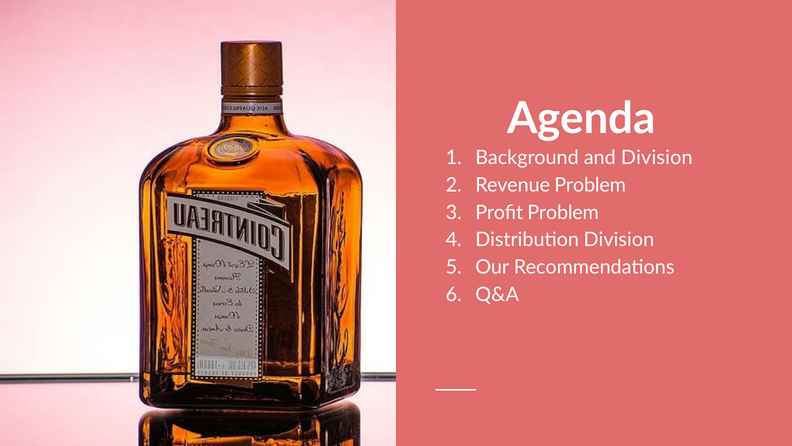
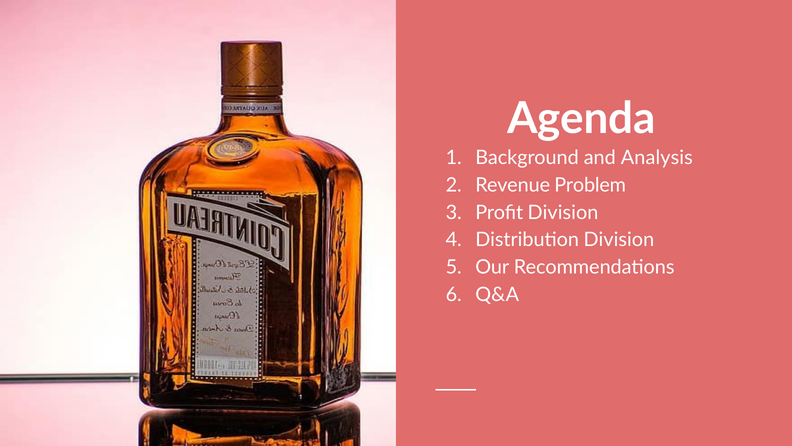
and Division: Division -> Analysis (657, 158)
Profit Problem: Problem -> Division (563, 212)
